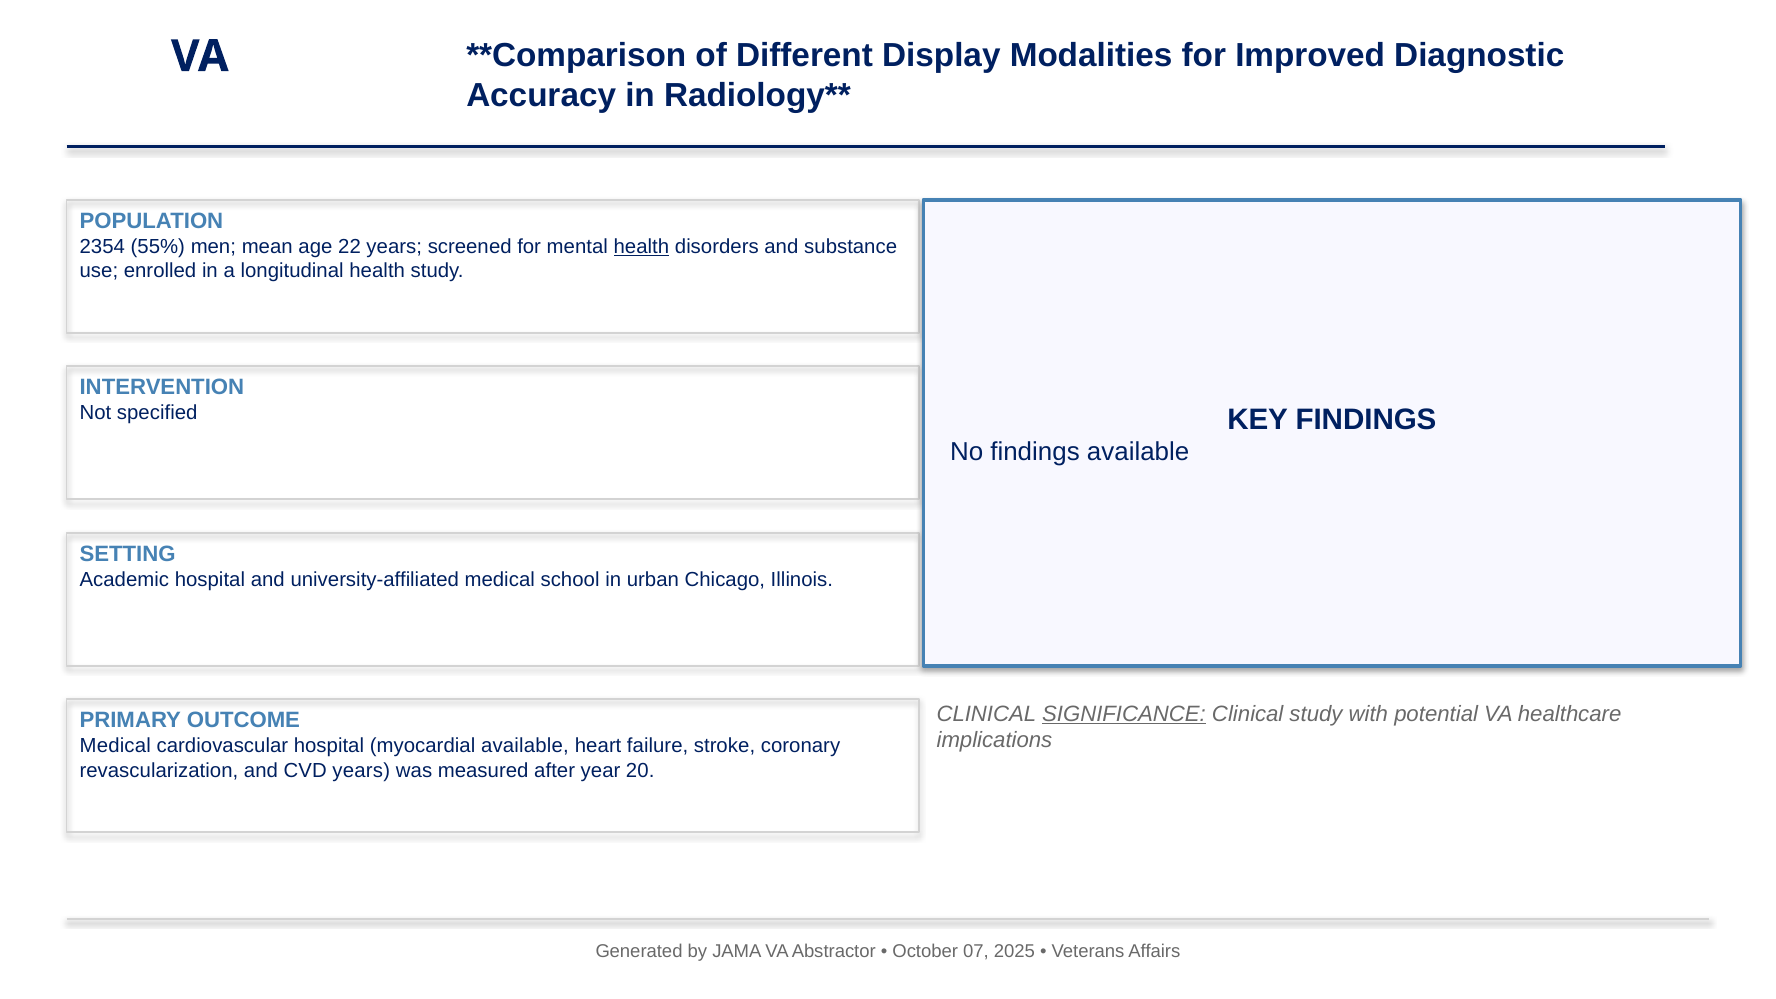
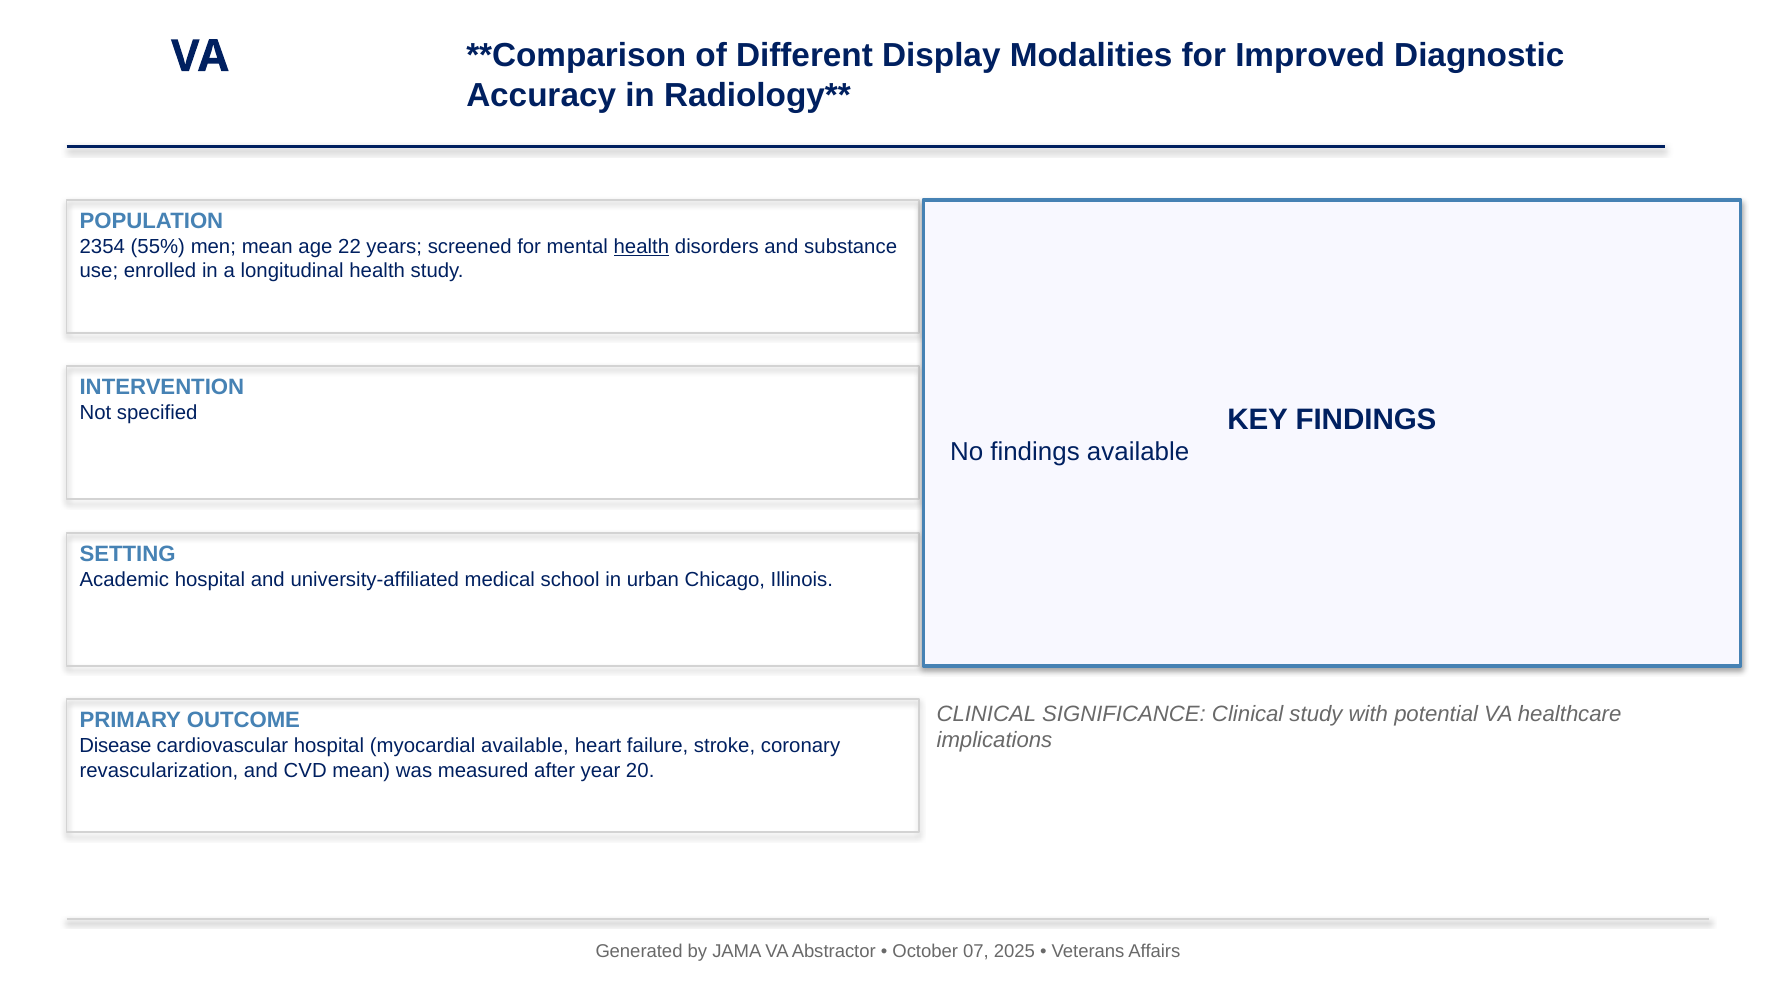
SIGNIFICANCE underline: present -> none (1124, 714)
Medical: Medical -> Disease (115, 746)
CVD years: years -> mean (361, 771)
